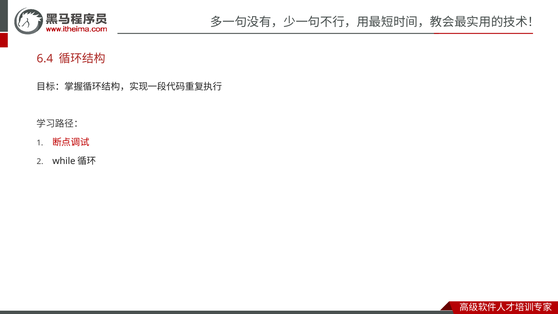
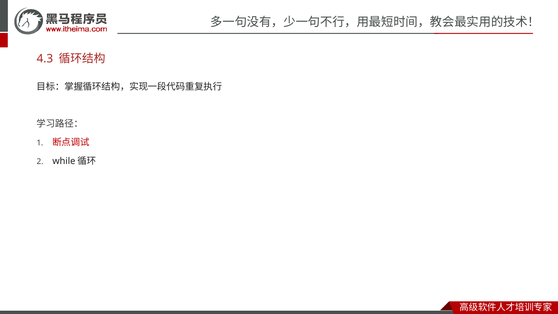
6.4: 6.4 -> 4.3 (45, 59)
